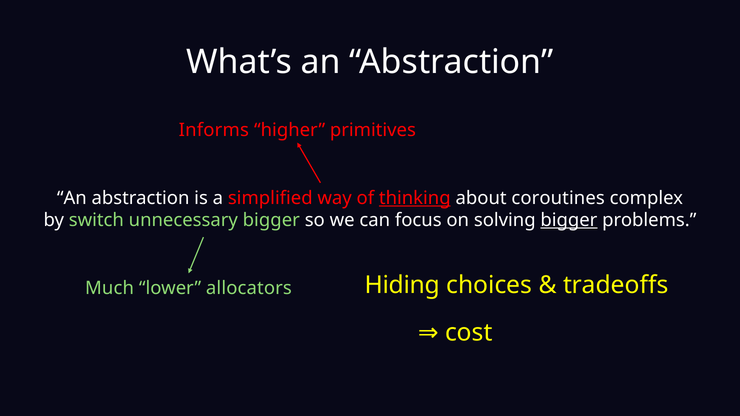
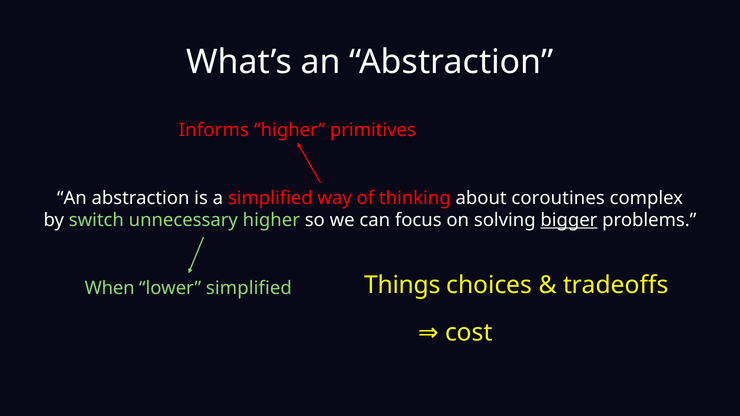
thinking underline: present -> none (415, 198)
unnecessary bigger: bigger -> higher (271, 220)
Hiding: Hiding -> Things (402, 285)
Much: Much -> When (110, 289)
lower allocators: allocators -> simplified (249, 289)
